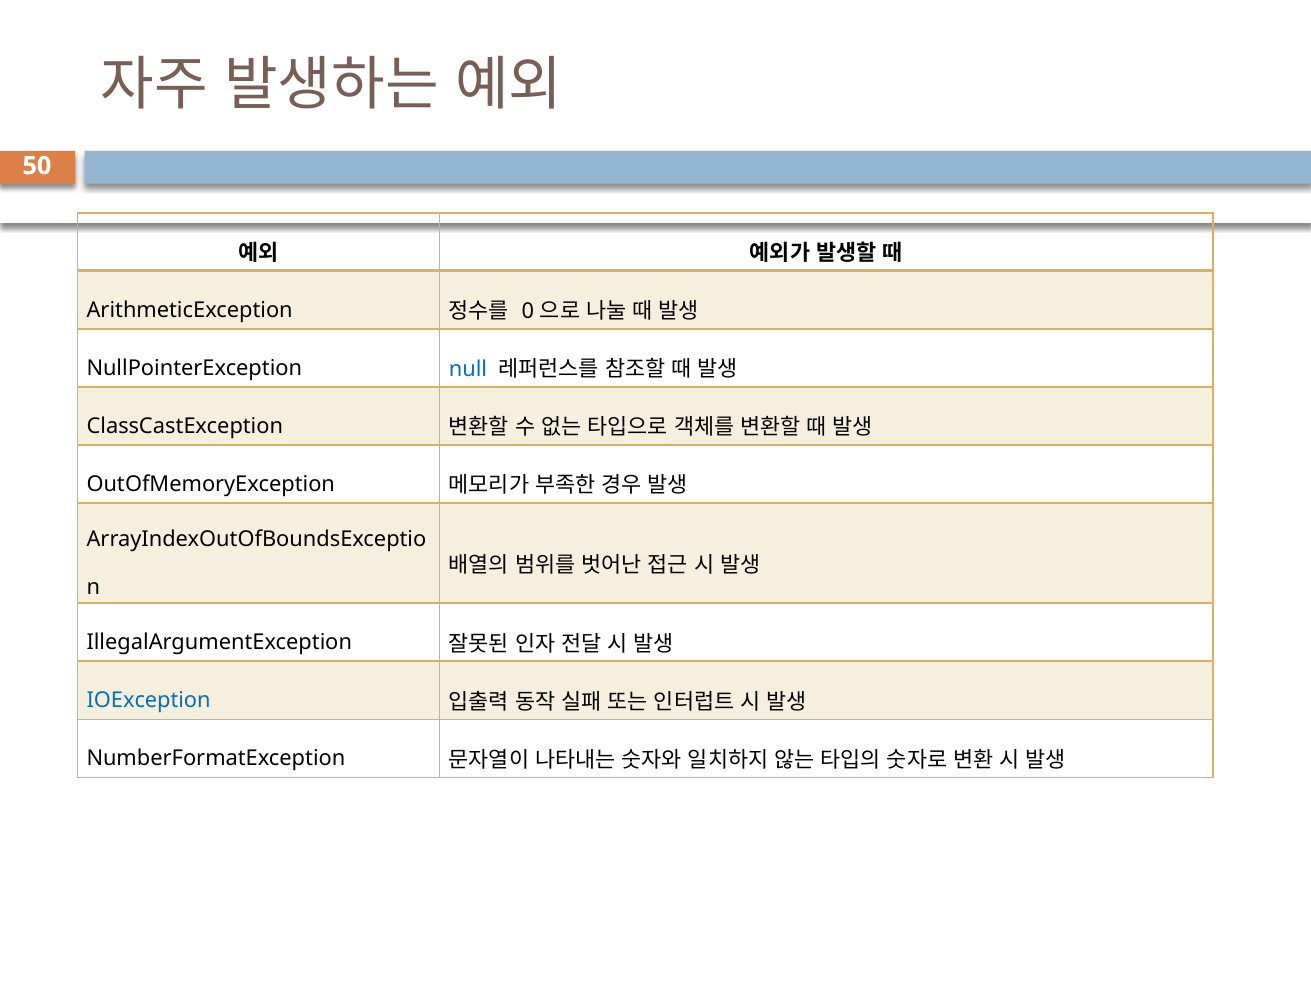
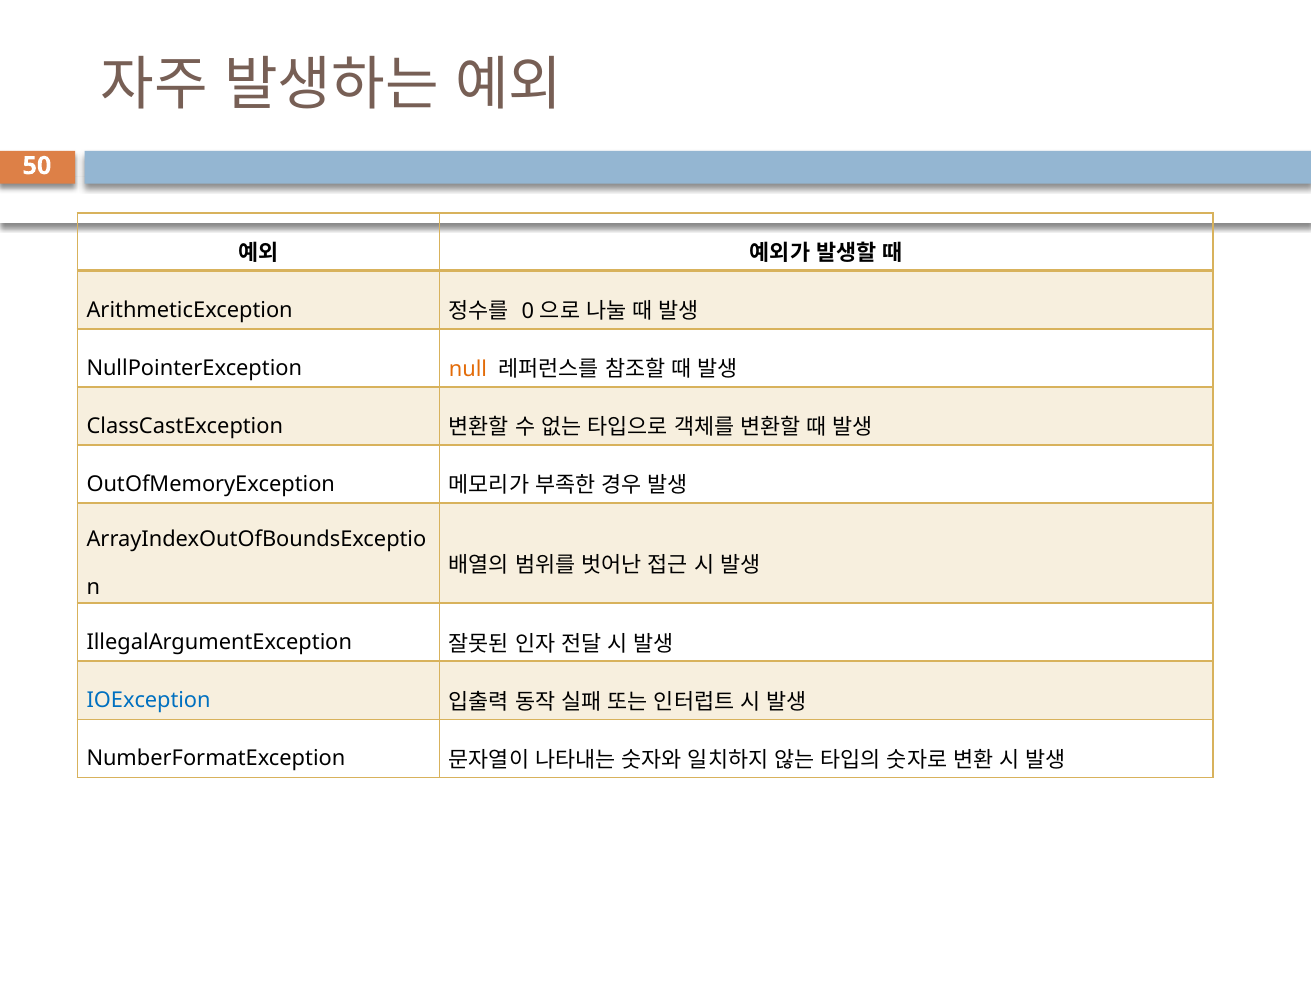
null colour: blue -> orange (468, 370)
